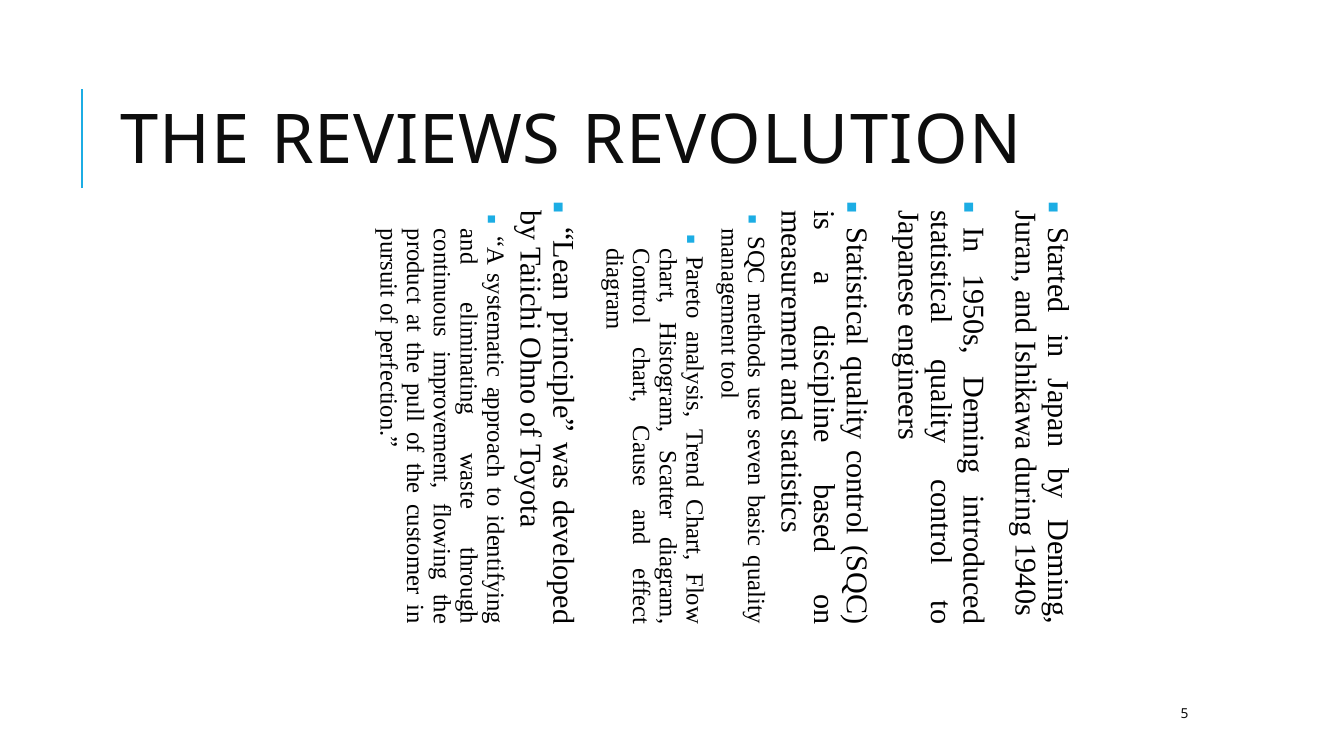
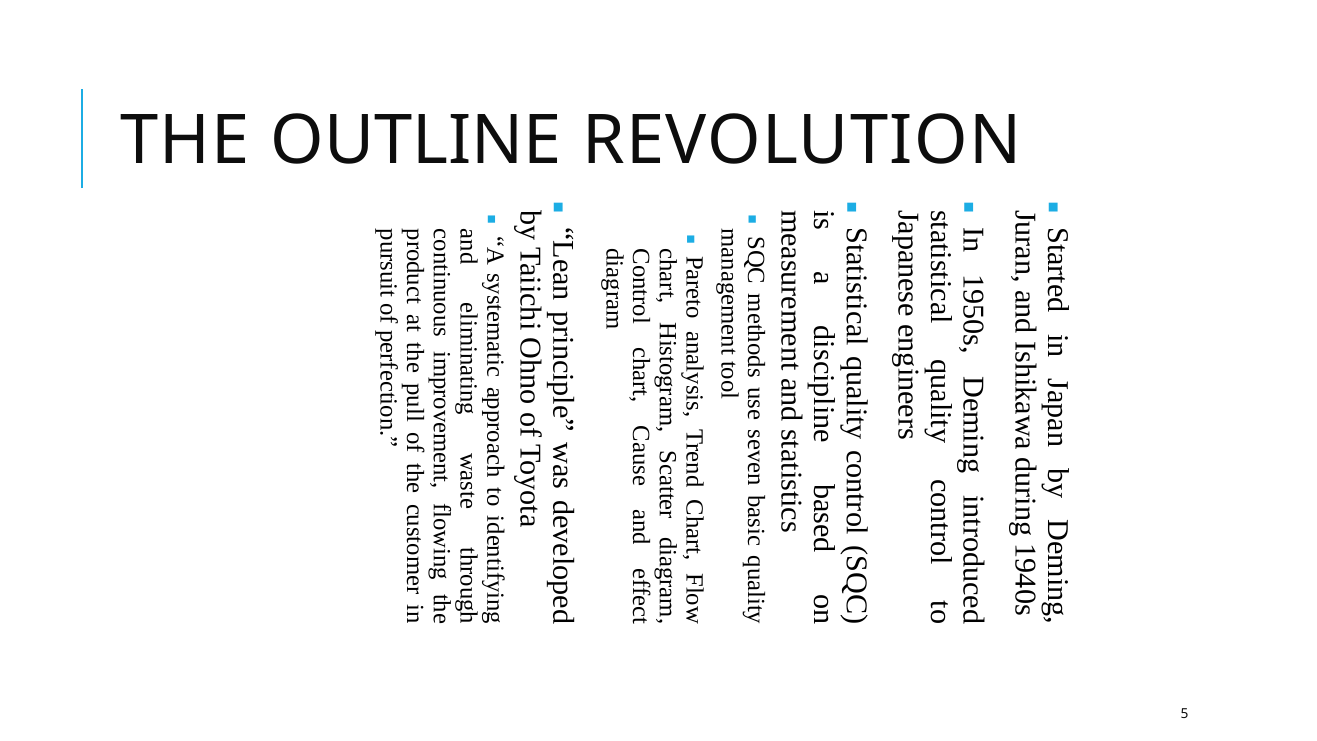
REVIEWS: REVIEWS -> OUTLINE (416, 141)
